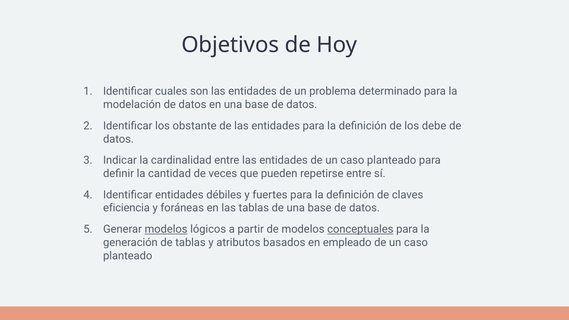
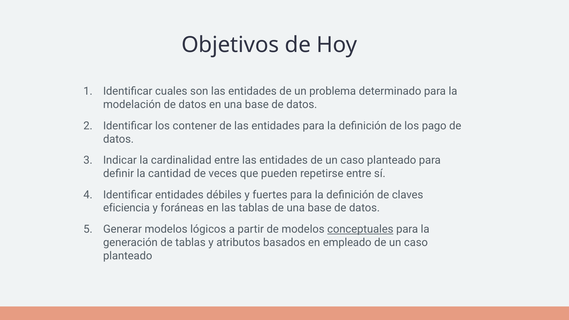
obstante: obstante -> contener (195, 126)
debe: debe -> pago (434, 126)
modelos underline: present -> none (166, 229)
